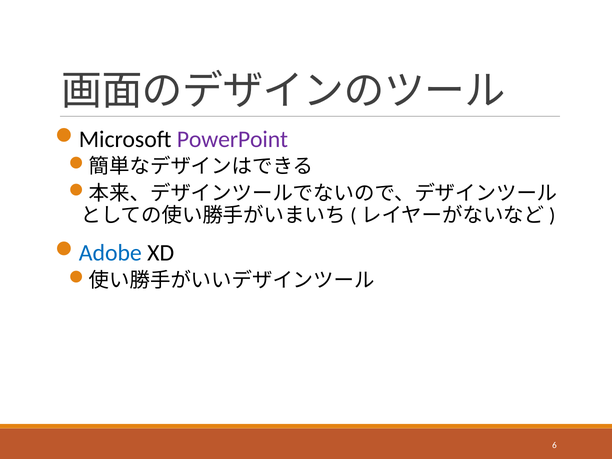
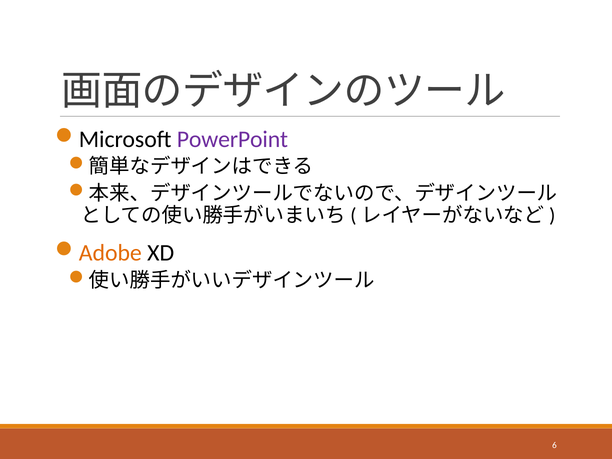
Adobe colour: blue -> orange (110, 253)
